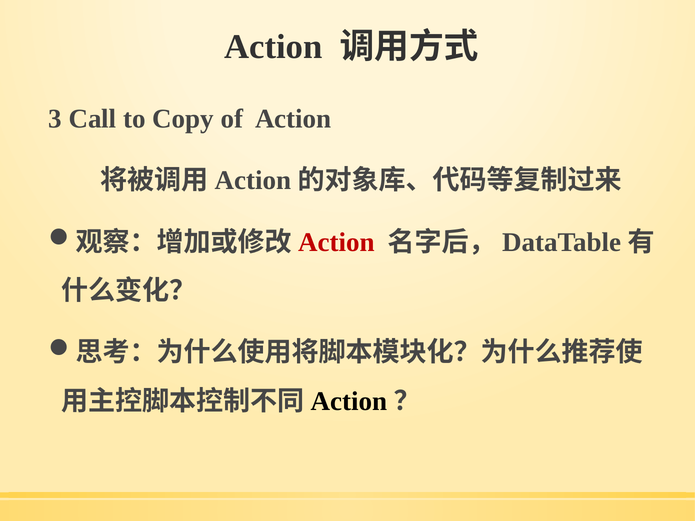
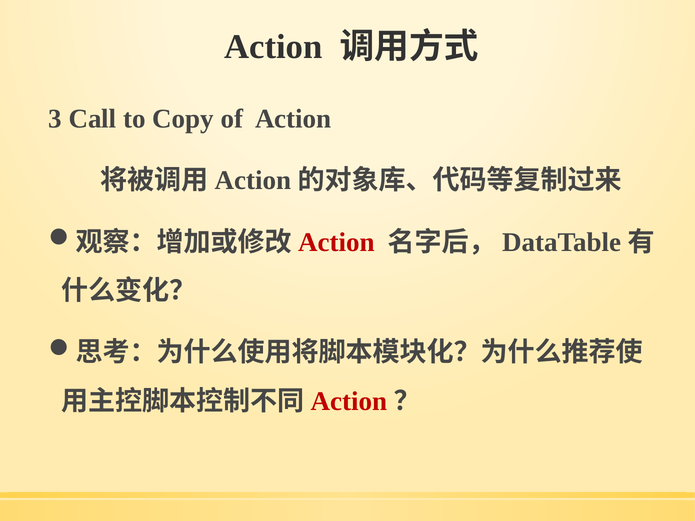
Action colour: black -> red (349, 401)
